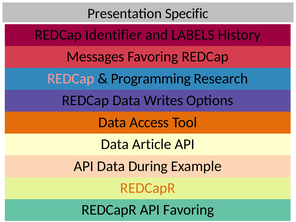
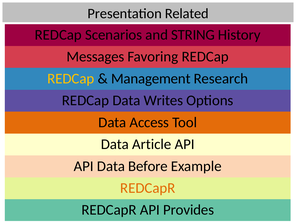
Specific: Specific -> Related (187, 14)
Identifier: Identifier -> Scenarios (114, 35)
LABELS: LABELS -> STRING (193, 35)
REDCap colour: pink -> yellow (71, 79)
Programming: Programming -> Management (151, 79)
During: During -> Before (148, 166)
API Favoring: Favoring -> Provides (189, 210)
